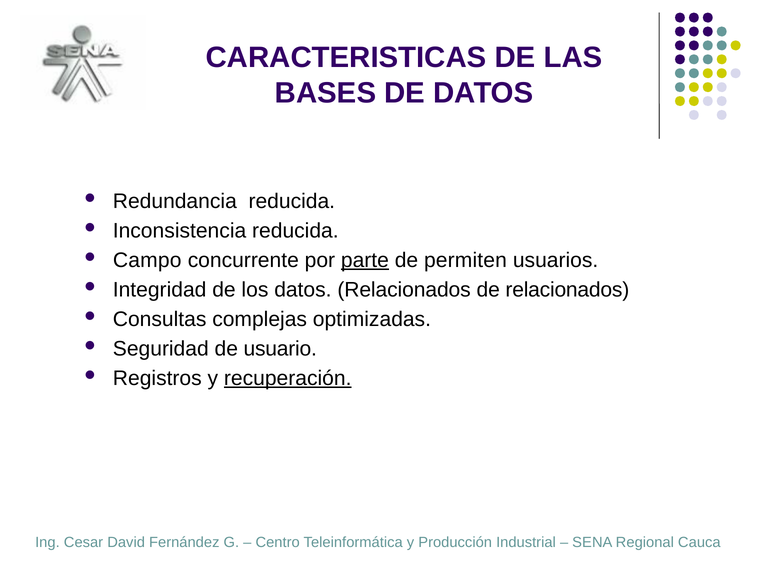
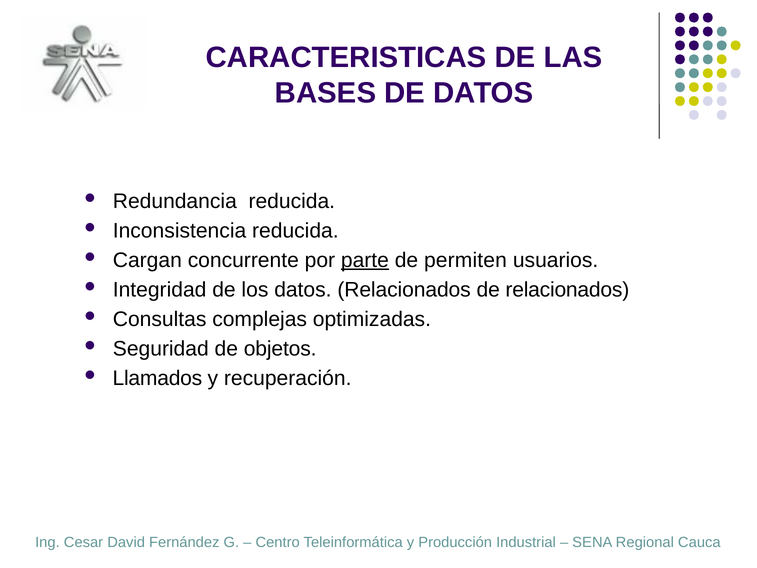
Campo: Campo -> Cargan (147, 260)
usuario: usuario -> objetos (280, 348)
Registros: Registros -> Llamados (157, 378)
recuperación underline: present -> none (288, 378)
